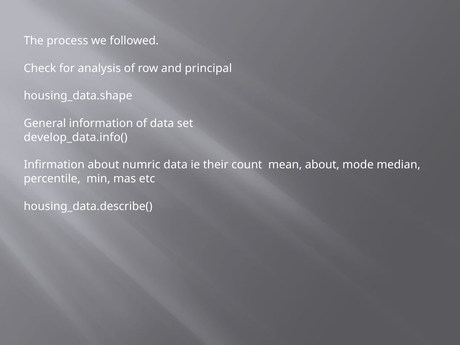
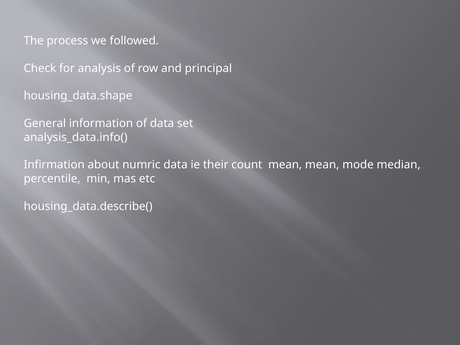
develop_data.info(: develop_data.info( -> analysis_data.info( (76, 137)
mean about: about -> mean (322, 165)
